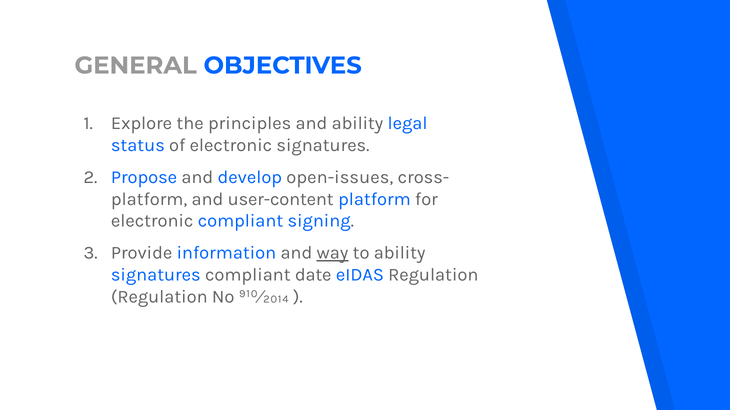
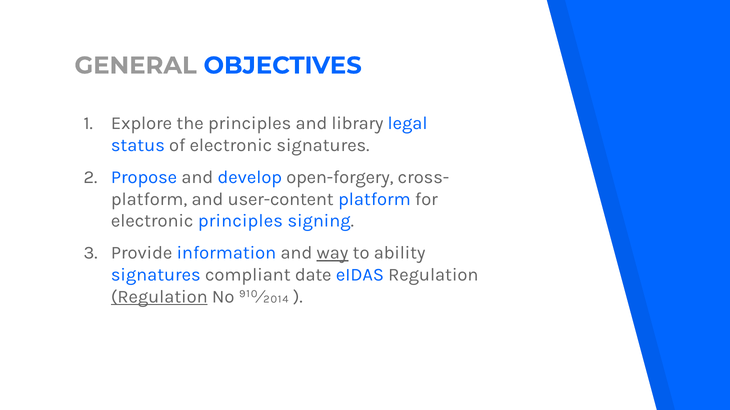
and ability: ability -> library (357, 123)
open-issues: open-issues -> open-forgery (340, 177)
electronic compliant: compliant -> principles (240, 221)
Regulation underline: none -> present (159, 297)
